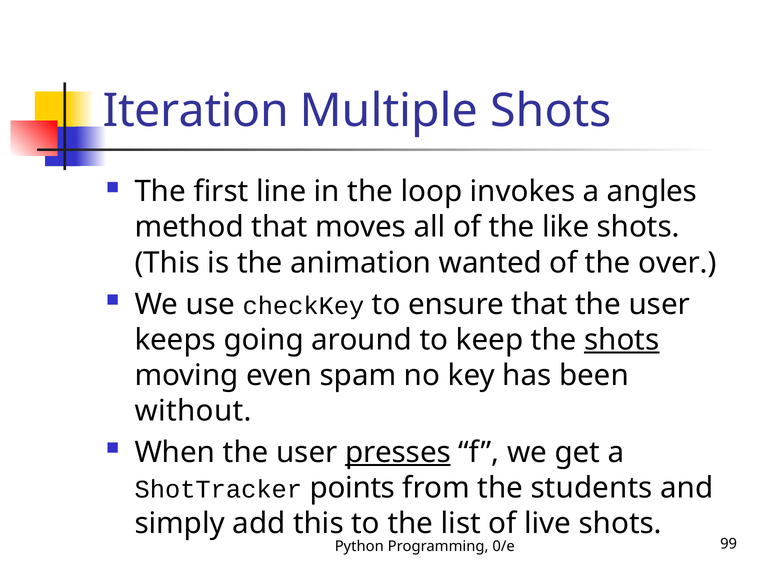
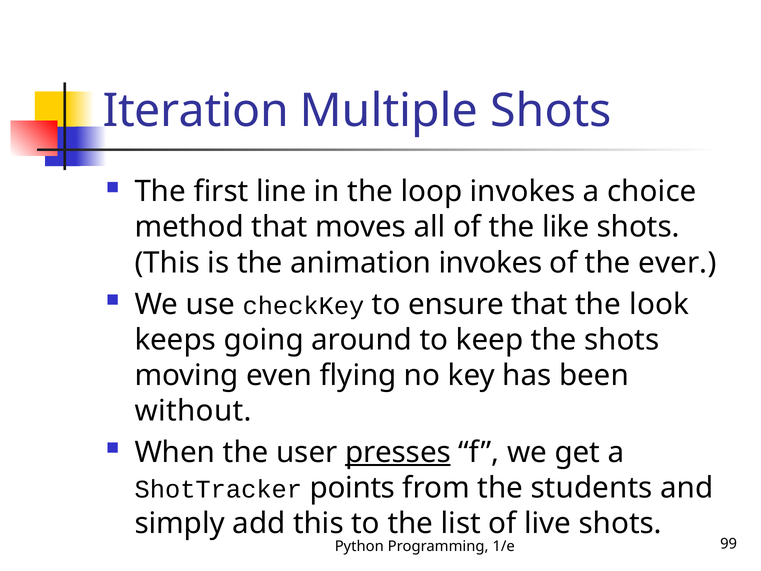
angles: angles -> choice (652, 192)
animation wanted: wanted -> invokes (490, 263)
over: over -> ever (677, 263)
that the user: user -> look (659, 304)
shots underline: present -> none (622, 340)
spam: spam -> flying (358, 375)
0/e: 0/e -> 1/e (504, 546)
